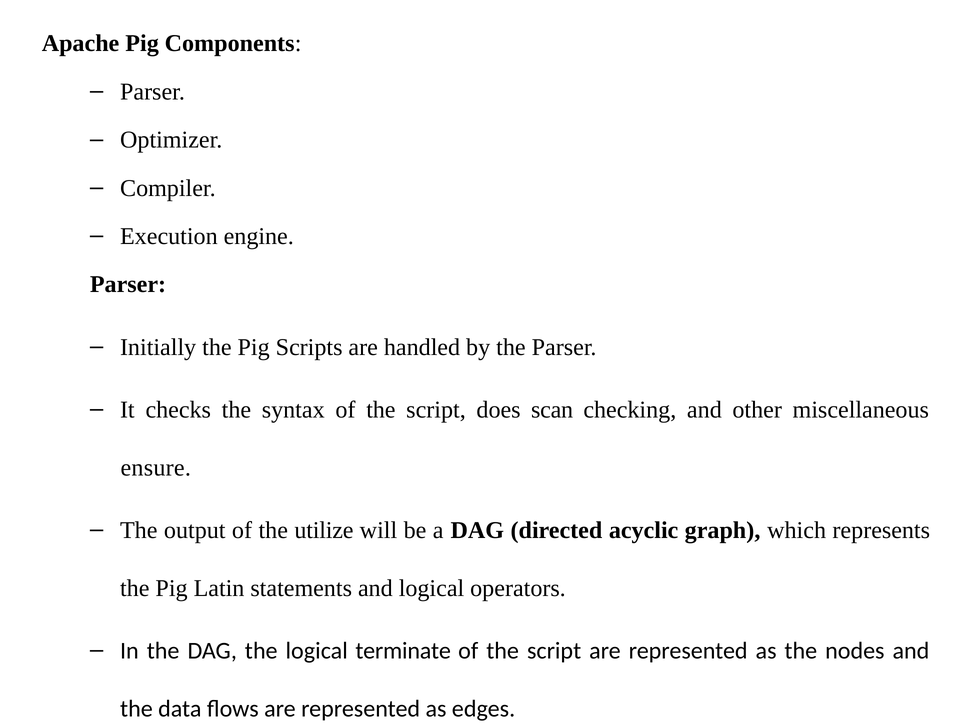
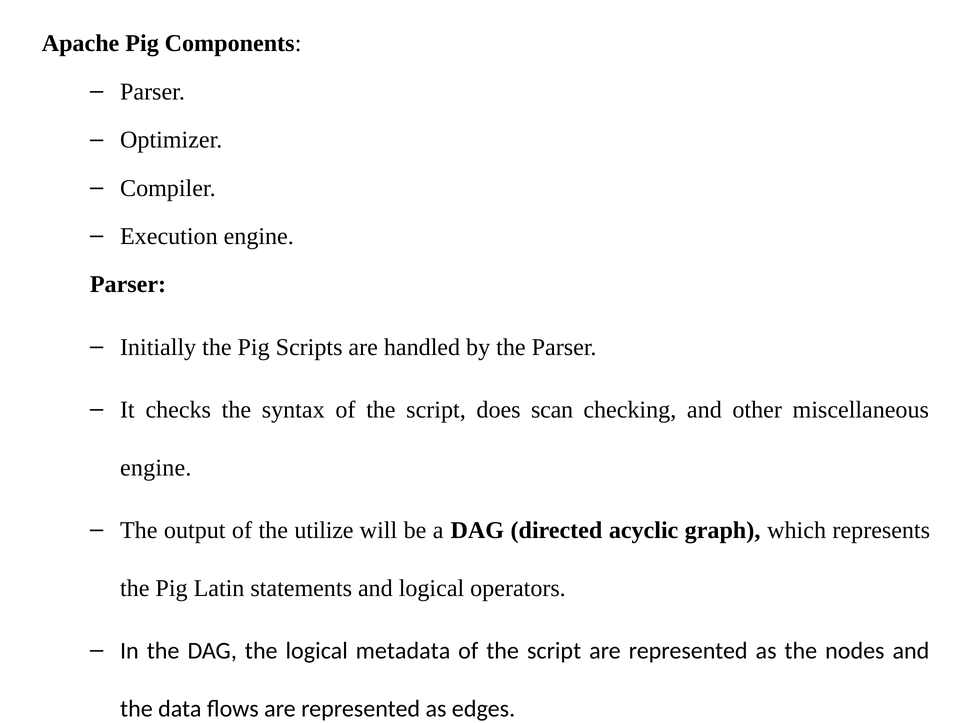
ensure: ensure -> engine (156, 468)
terminate: terminate -> metadata (403, 651)
